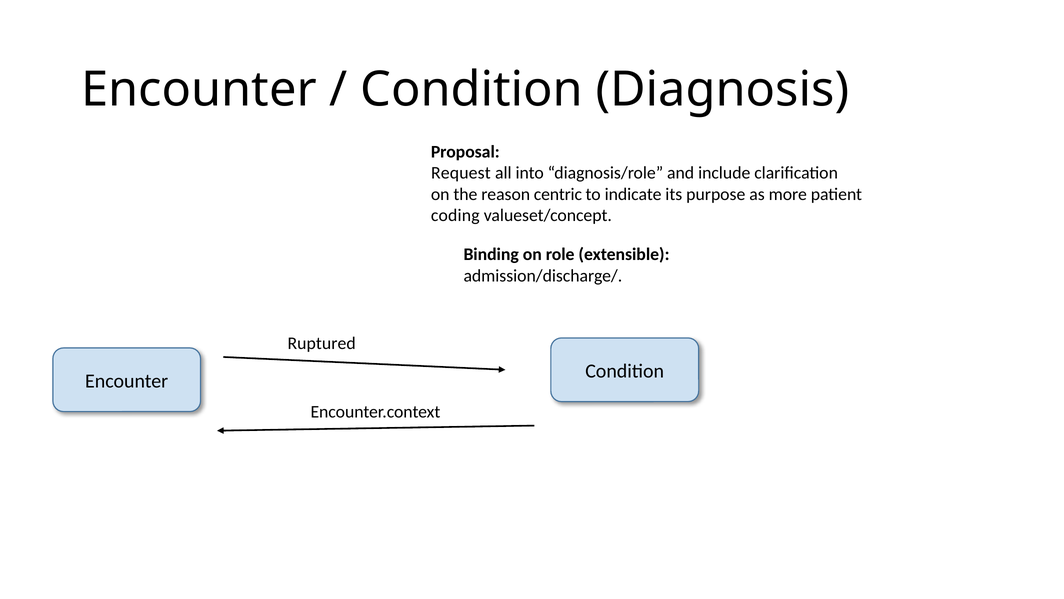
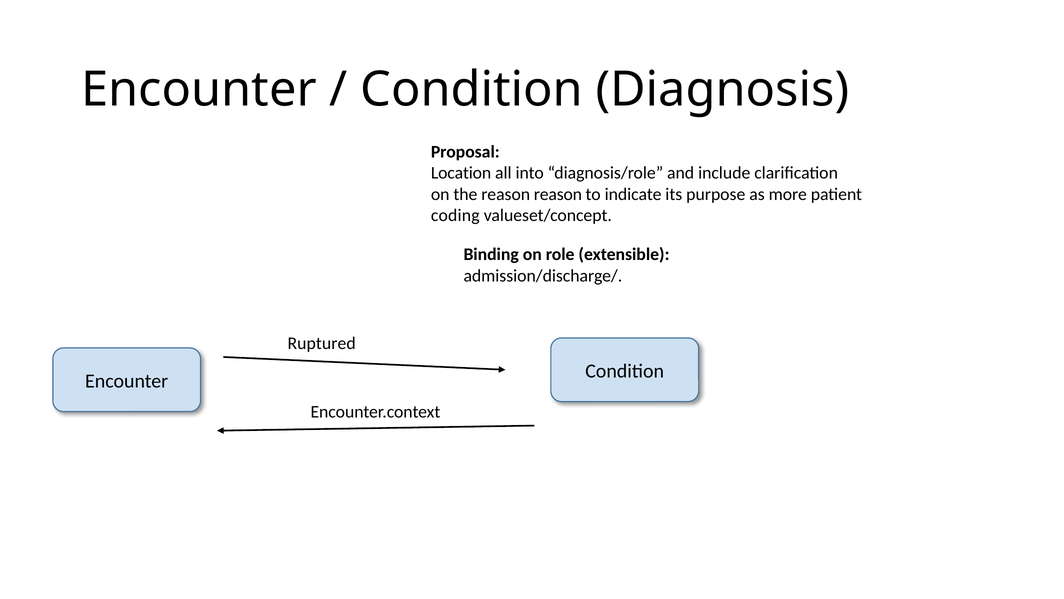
Request: Request -> Location (461, 173)
reason centric: centric -> reason (558, 194)
